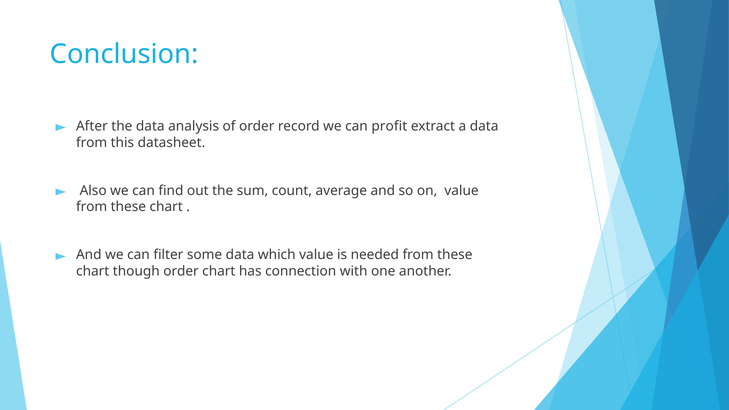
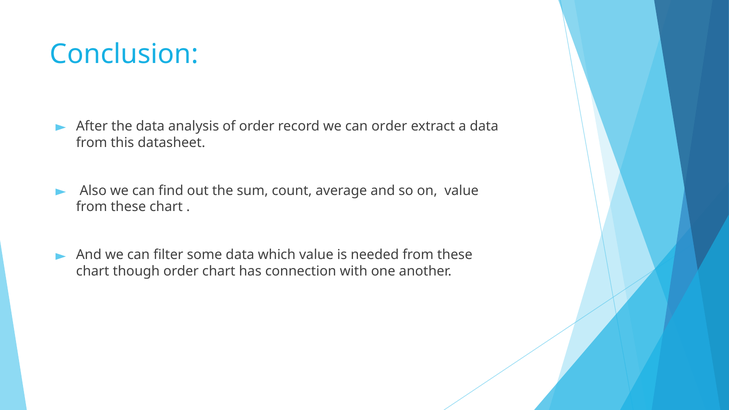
can profit: profit -> order (389, 126)
